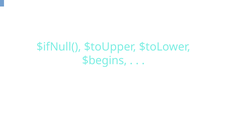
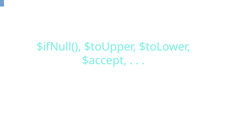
$begins: $begins -> $accept (104, 60)
